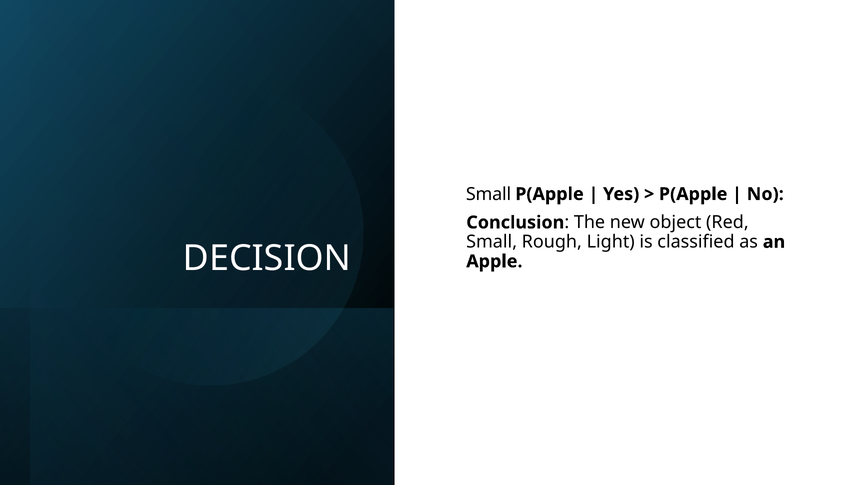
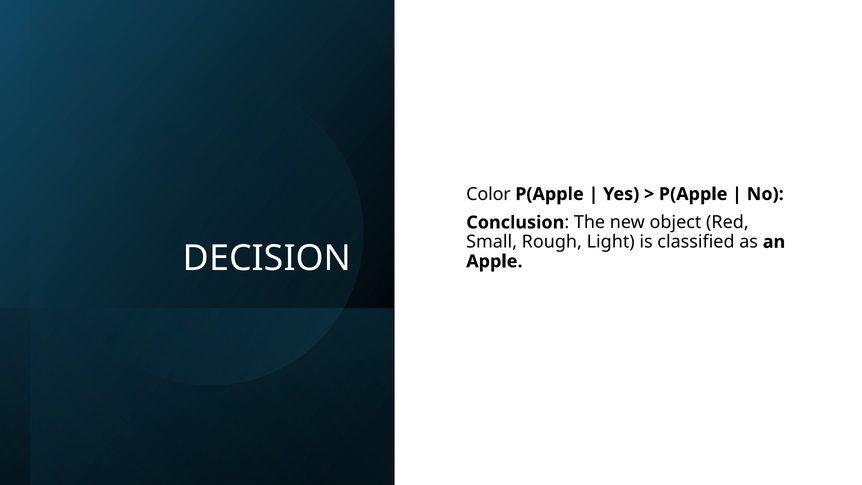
Small: Small -> Color (489, 194)
